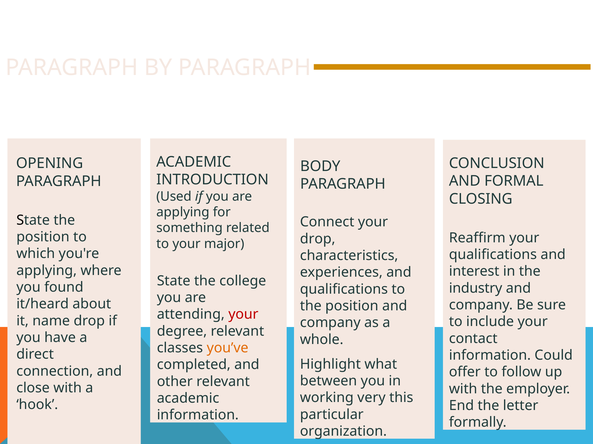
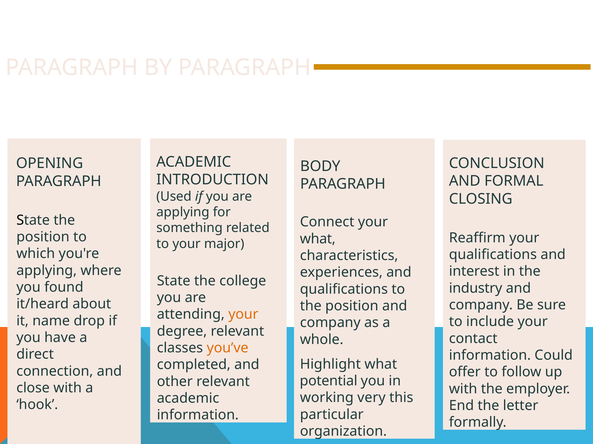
drop: drop -> what (318, 239)
your colour: red -> orange (243, 315)
between: between -> potential (329, 382)
